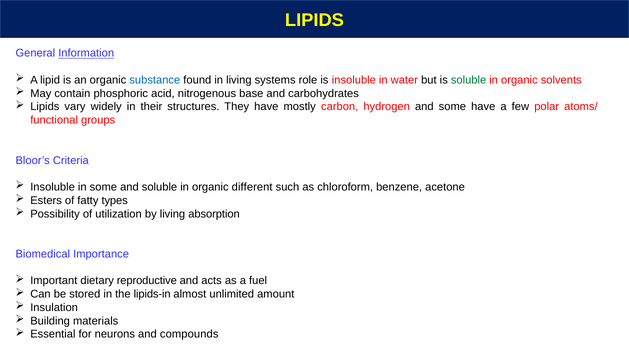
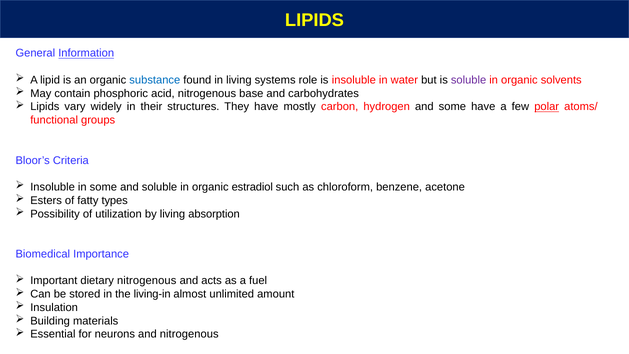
soluble colour: green -> purple (469, 80)
polar underline: none -> present (547, 107)
different: different -> estradiol (252, 187)
dietary reproductive: reproductive -> nitrogenous (147, 281)
lipids-in: lipids-in -> living-in (152, 294)
and compounds: compounds -> nitrogenous (189, 334)
